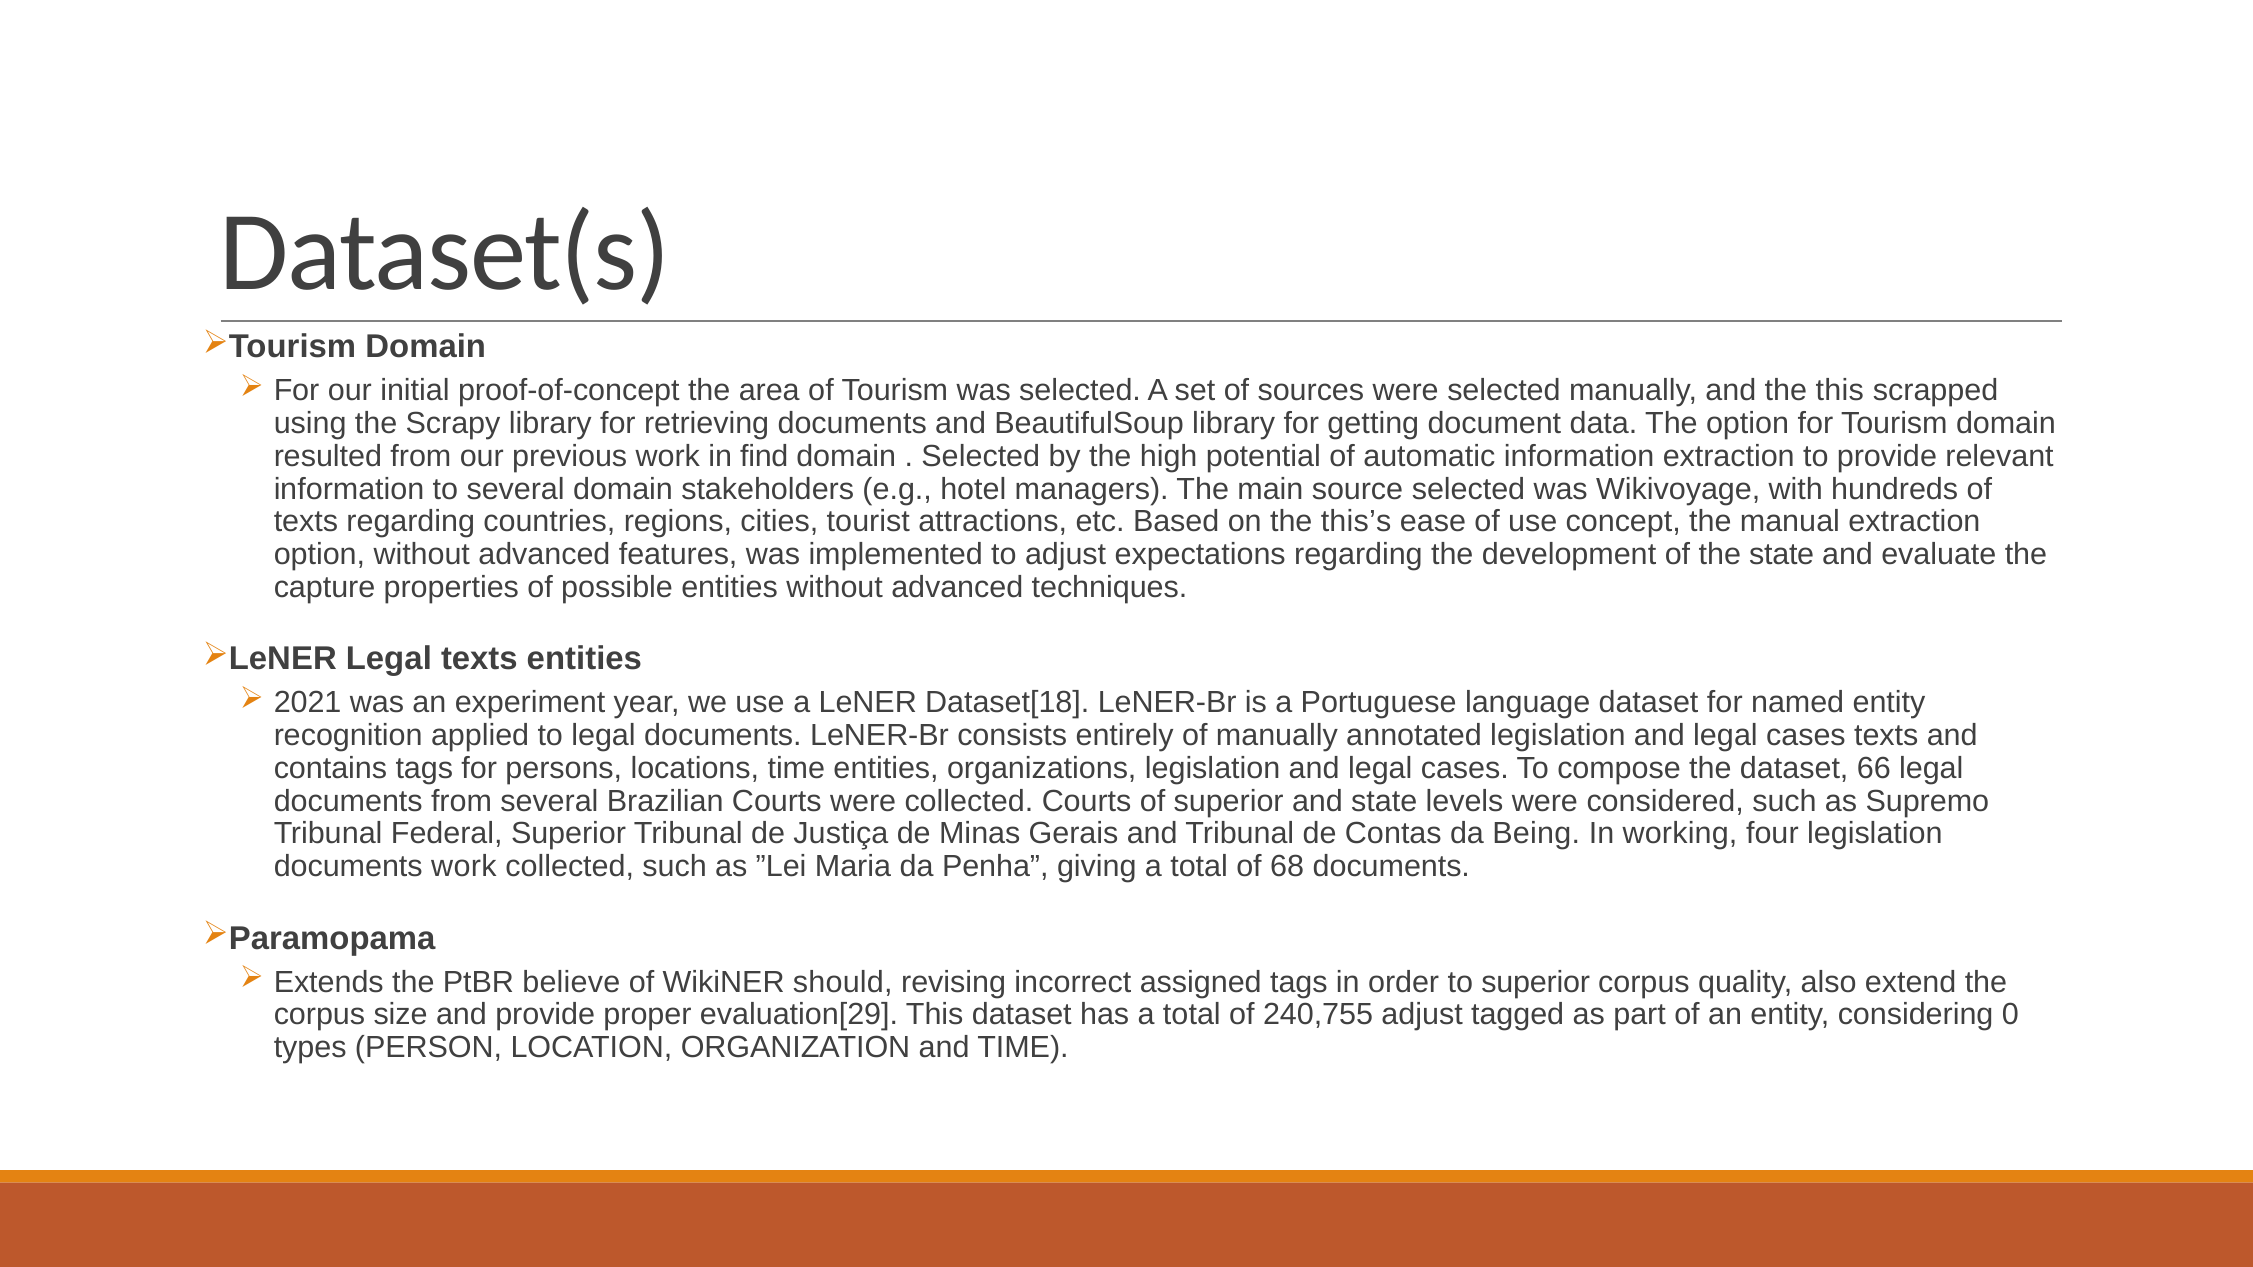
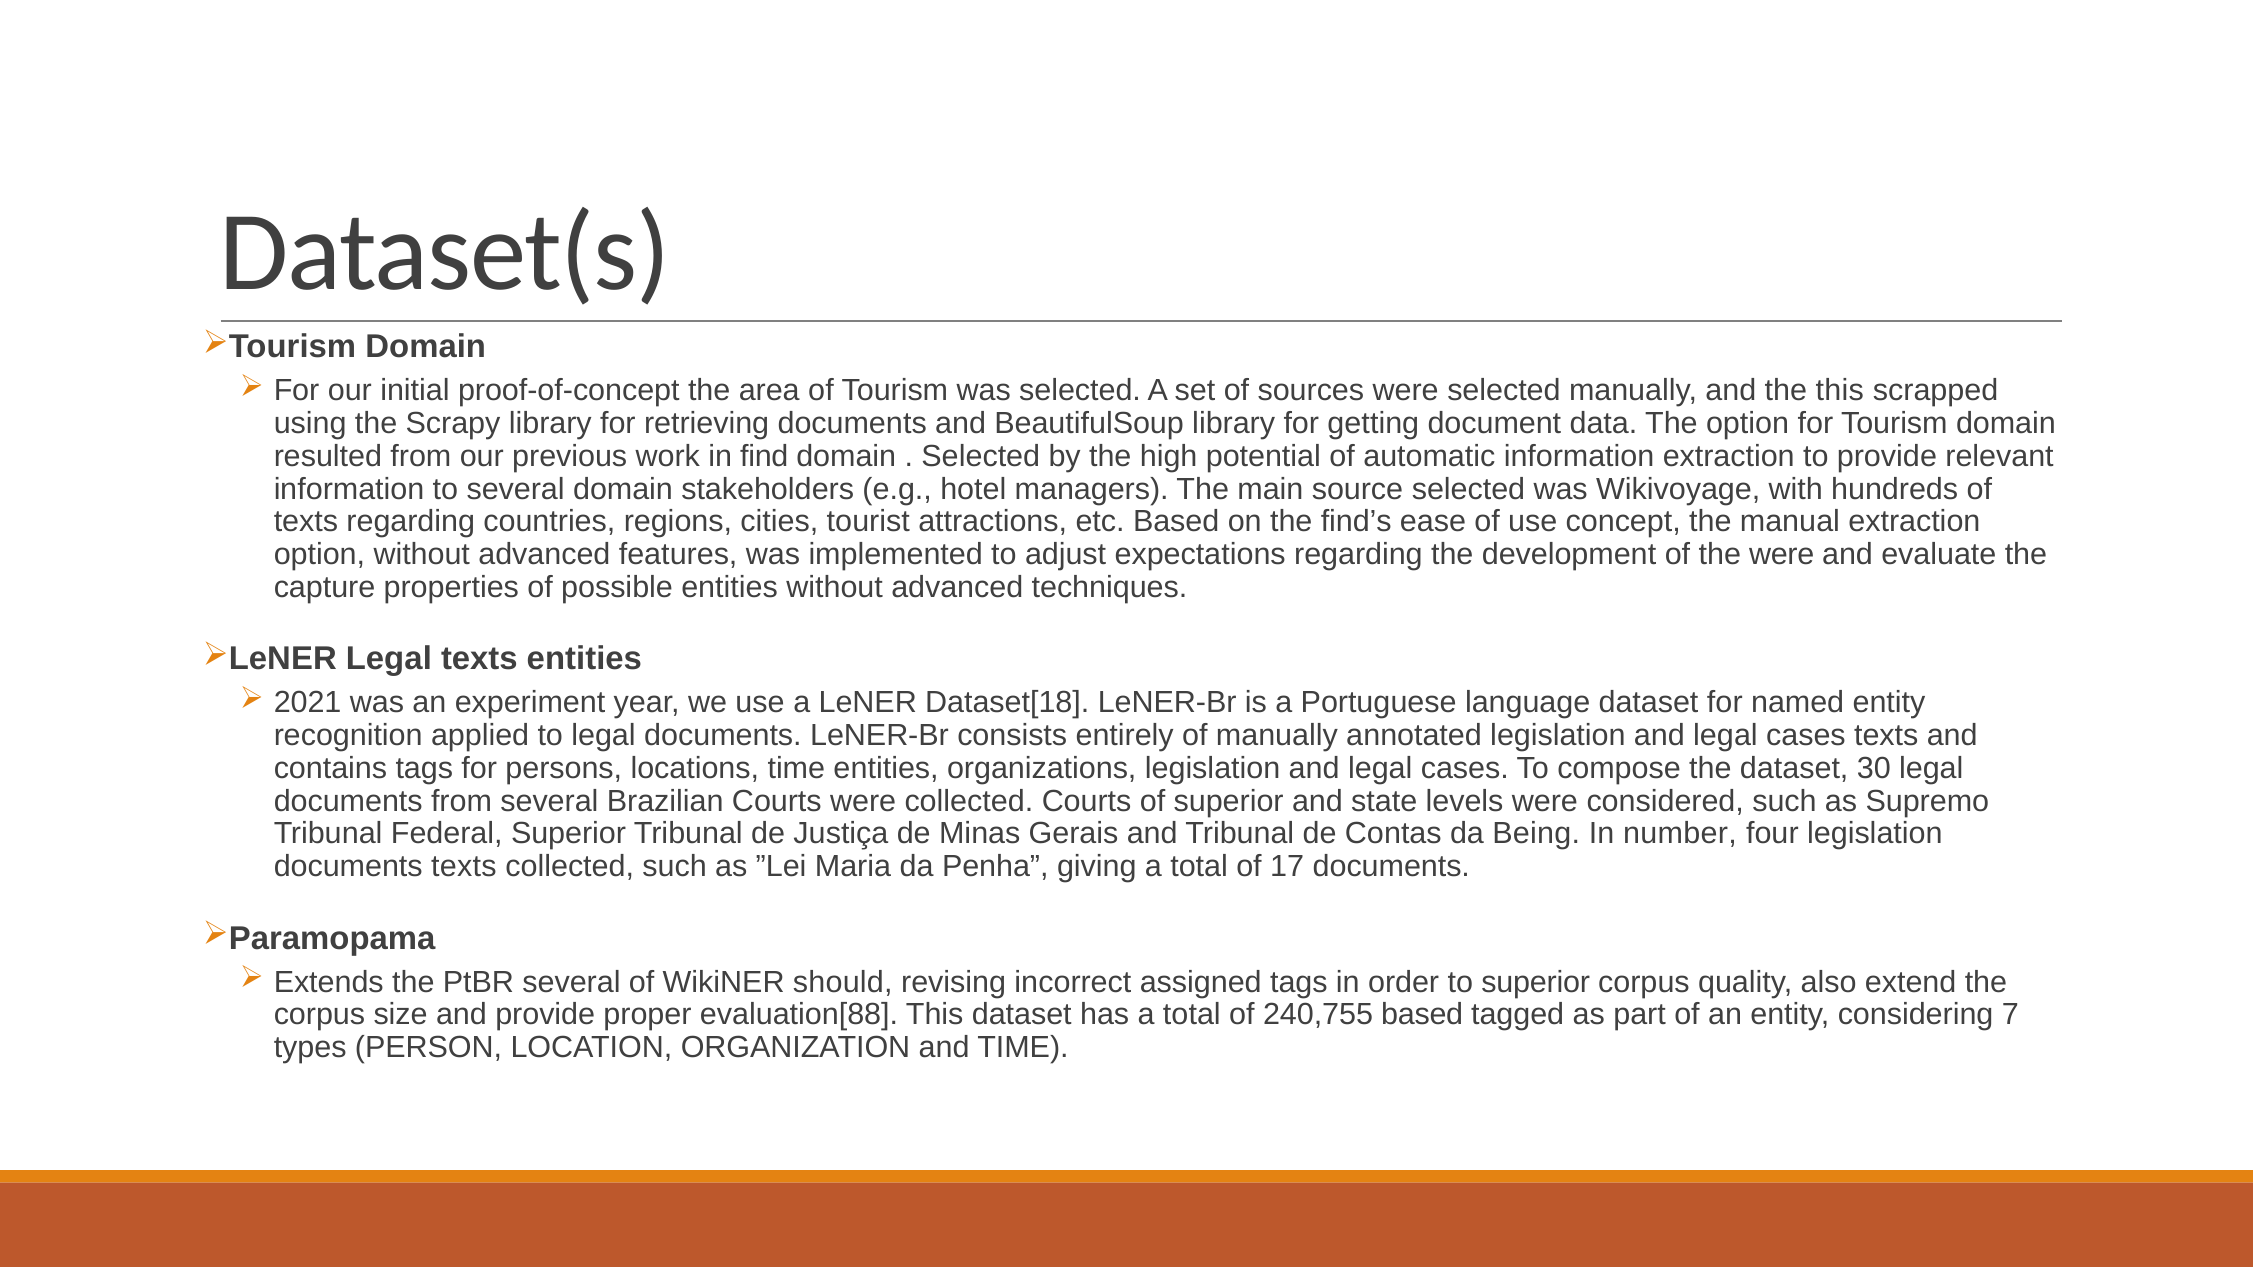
this’s: this’s -> find’s (1356, 522)
the state: state -> were (1782, 555)
66: 66 -> 30 (1874, 768)
working: working -> number (1680, 834)
documents work: work -> texts (464, 867)
68: 68 -> 17 (1287, 867)
PtBR believe: believe -> several (571, 982)
evaluation[29: evaluation[29 -> evaluation[88 (799, 1015)
240,755 adjust: adjust -> based (1422, 1015)
0: 0 -> 7 (2010, 1015)
